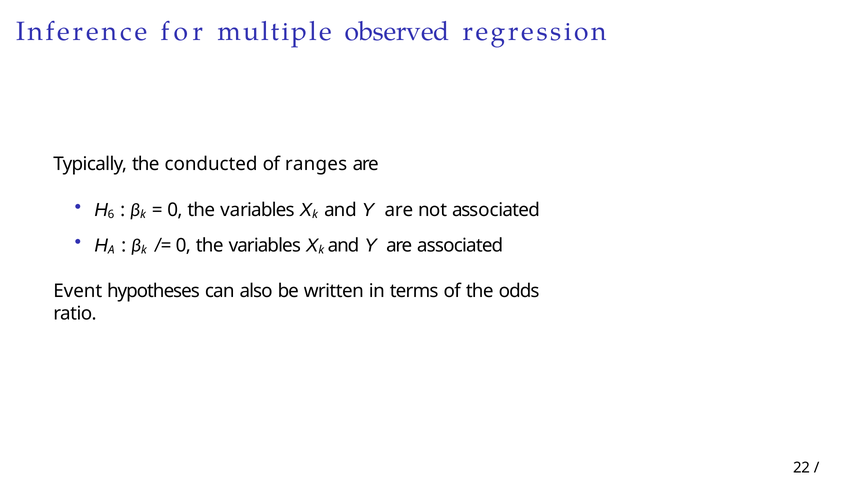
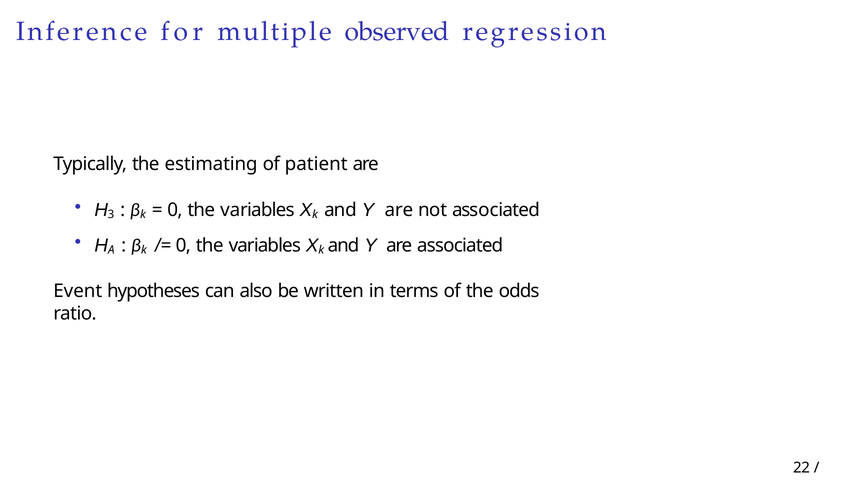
conducted: conducted -> estimating (211, 164)
ranges: ranges -> patient (316, 164)
6: 6 -> 3 (111, 215)
